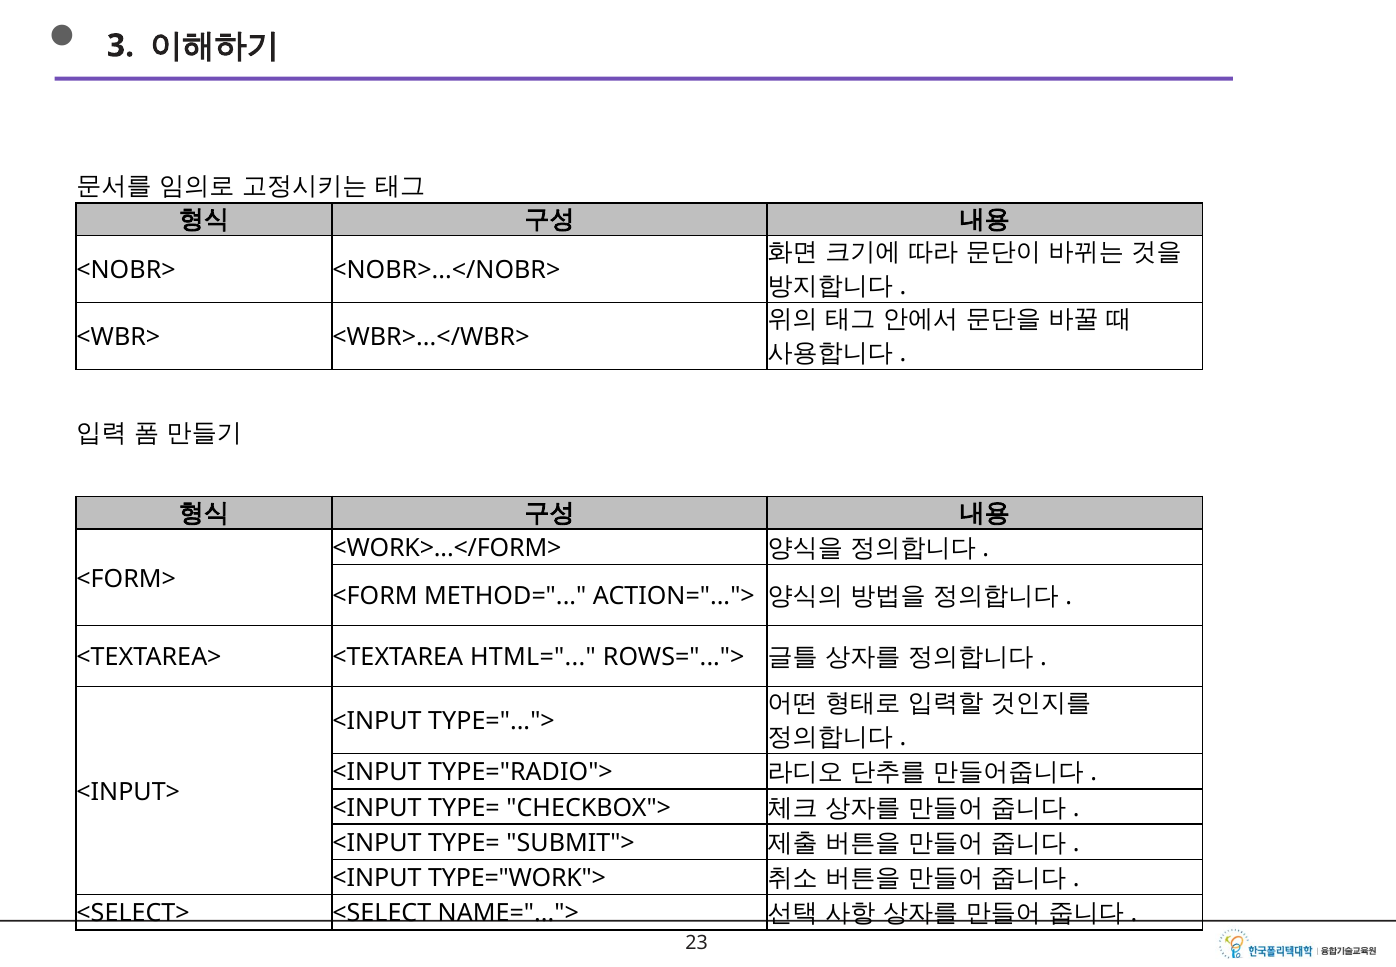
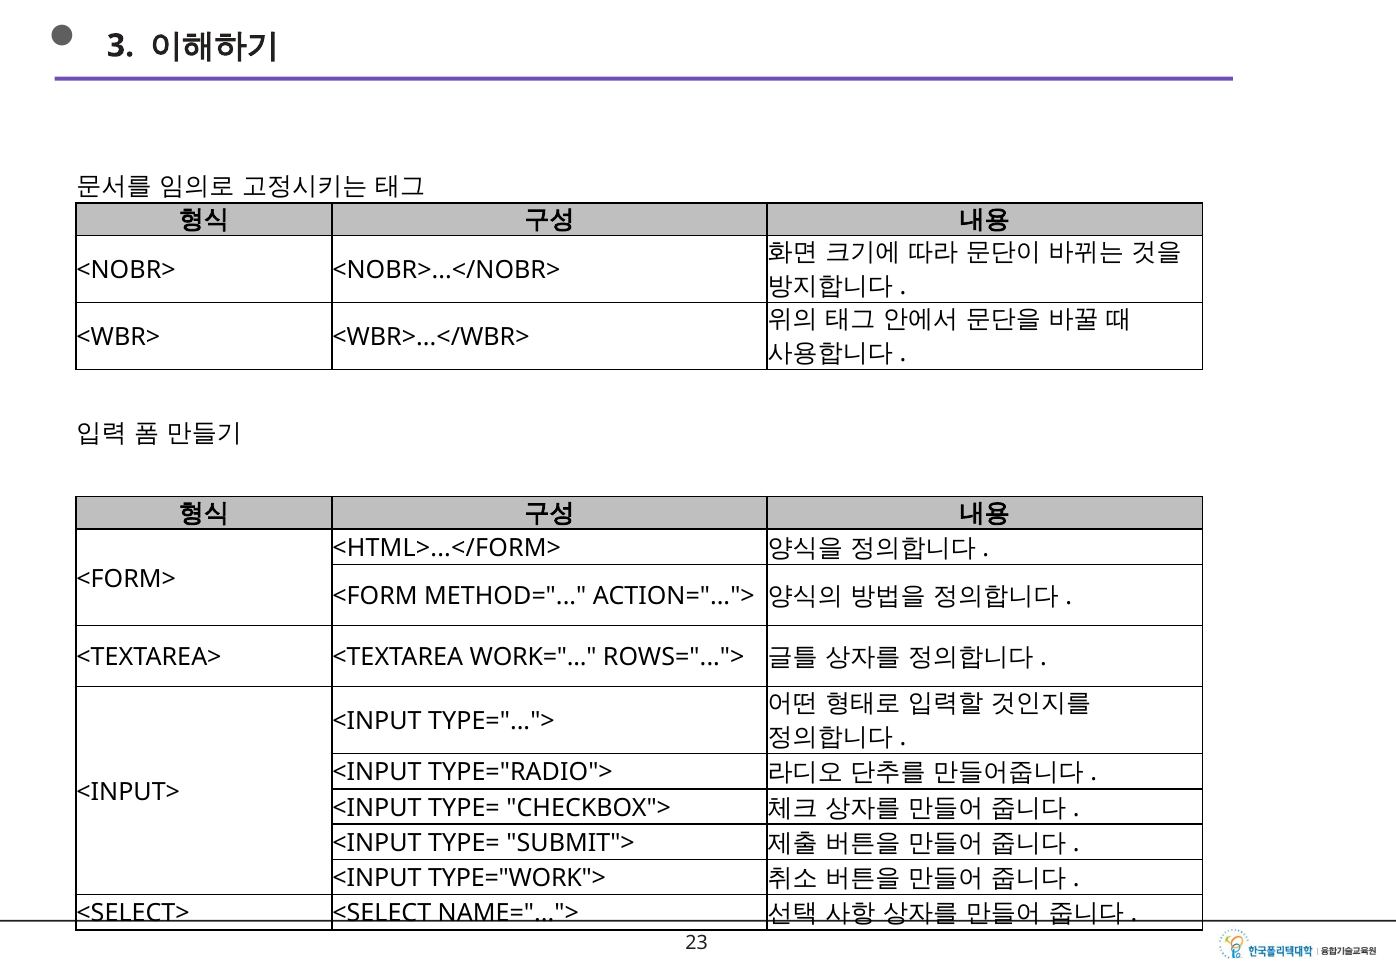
<WORK>...</FORM>: <WORK>...</FORM> -> <HTML>...</FORM> (447, 548)
HTML=: HTML= -> WORK= (533, 657)
